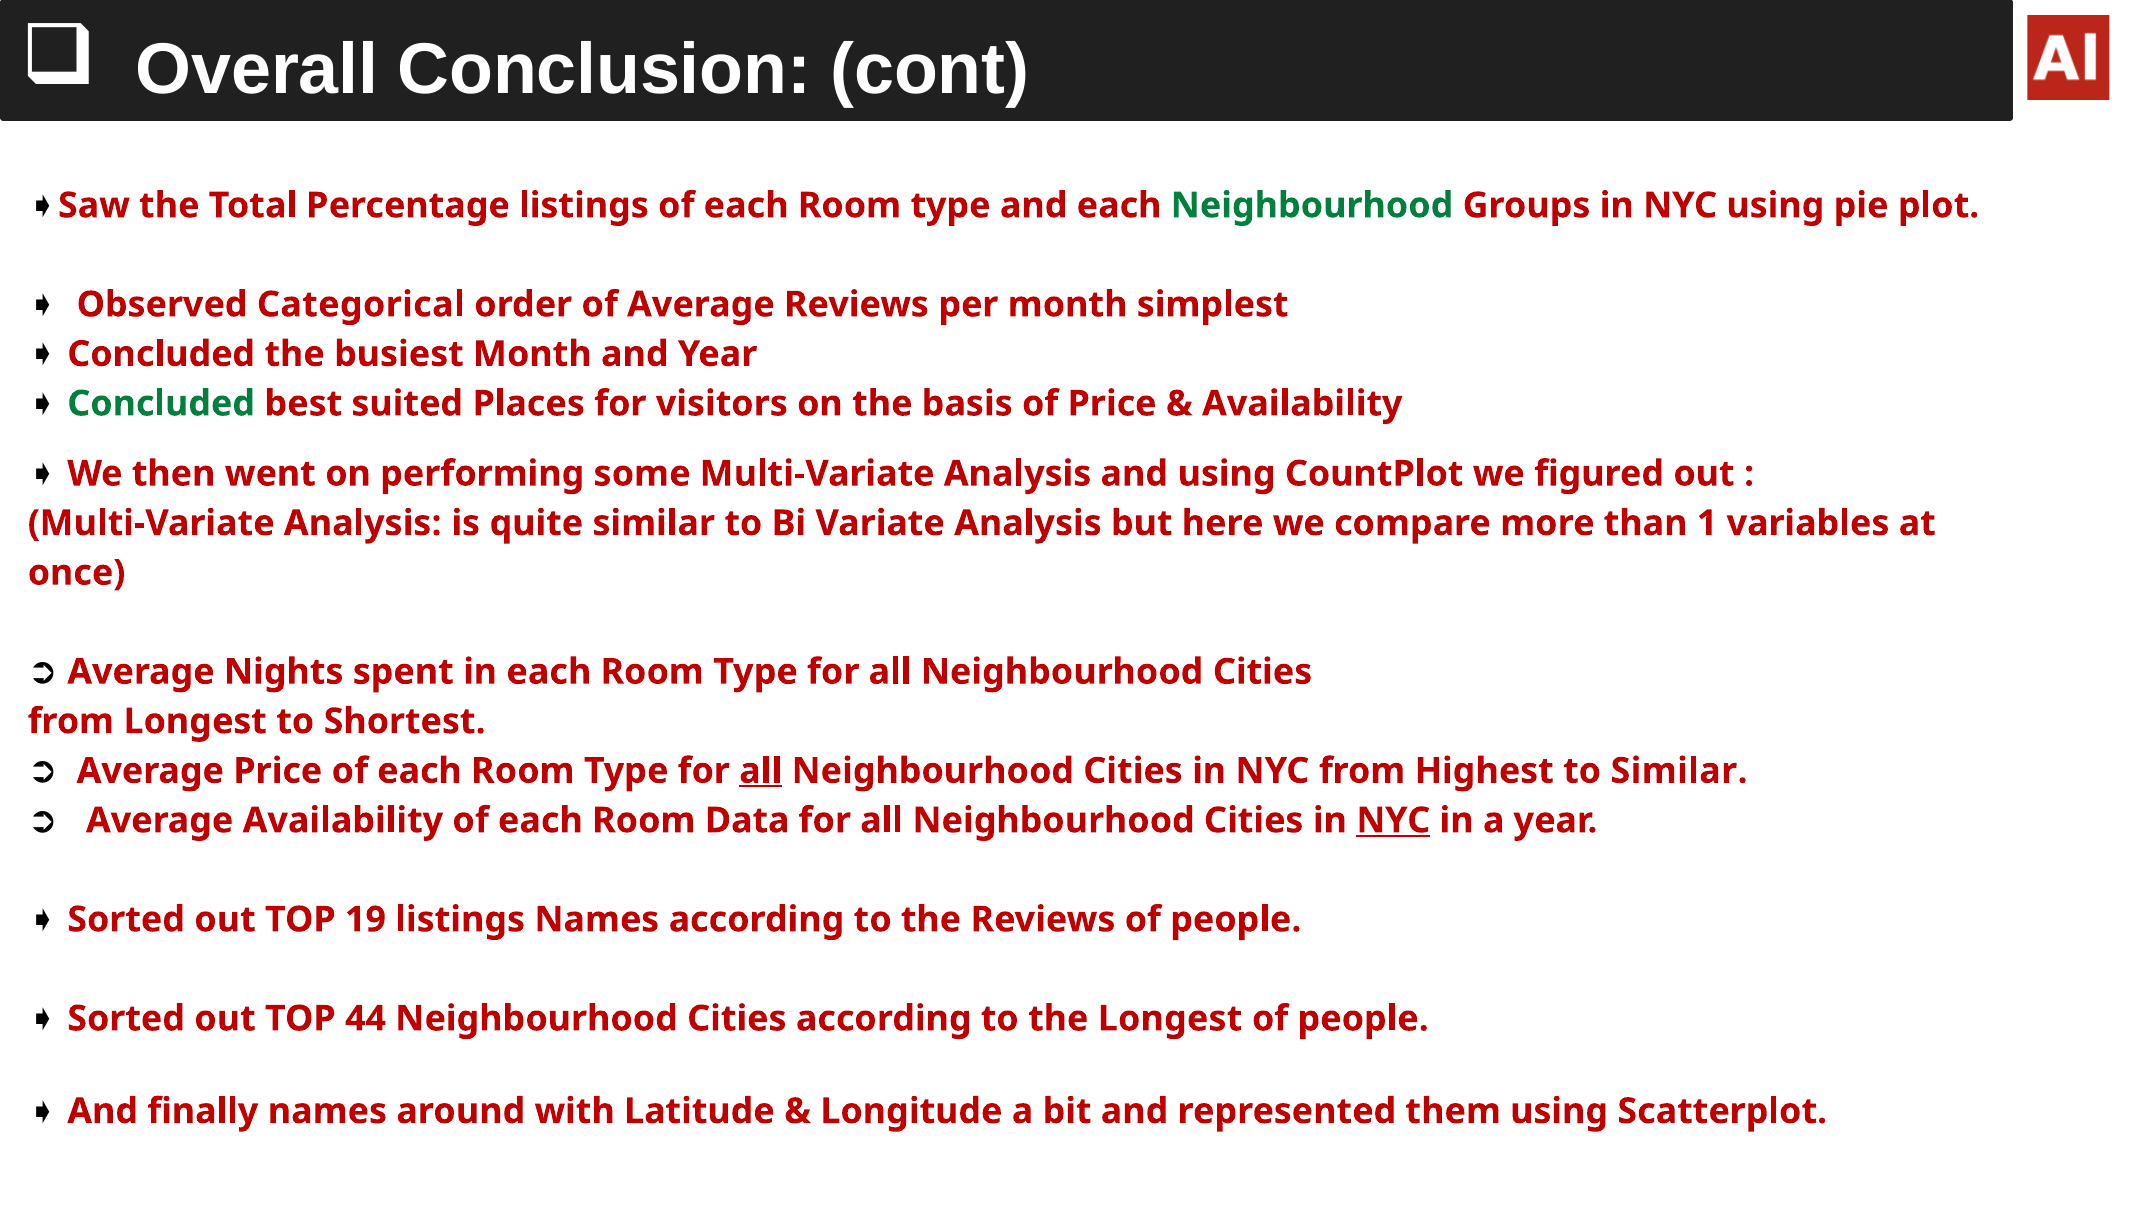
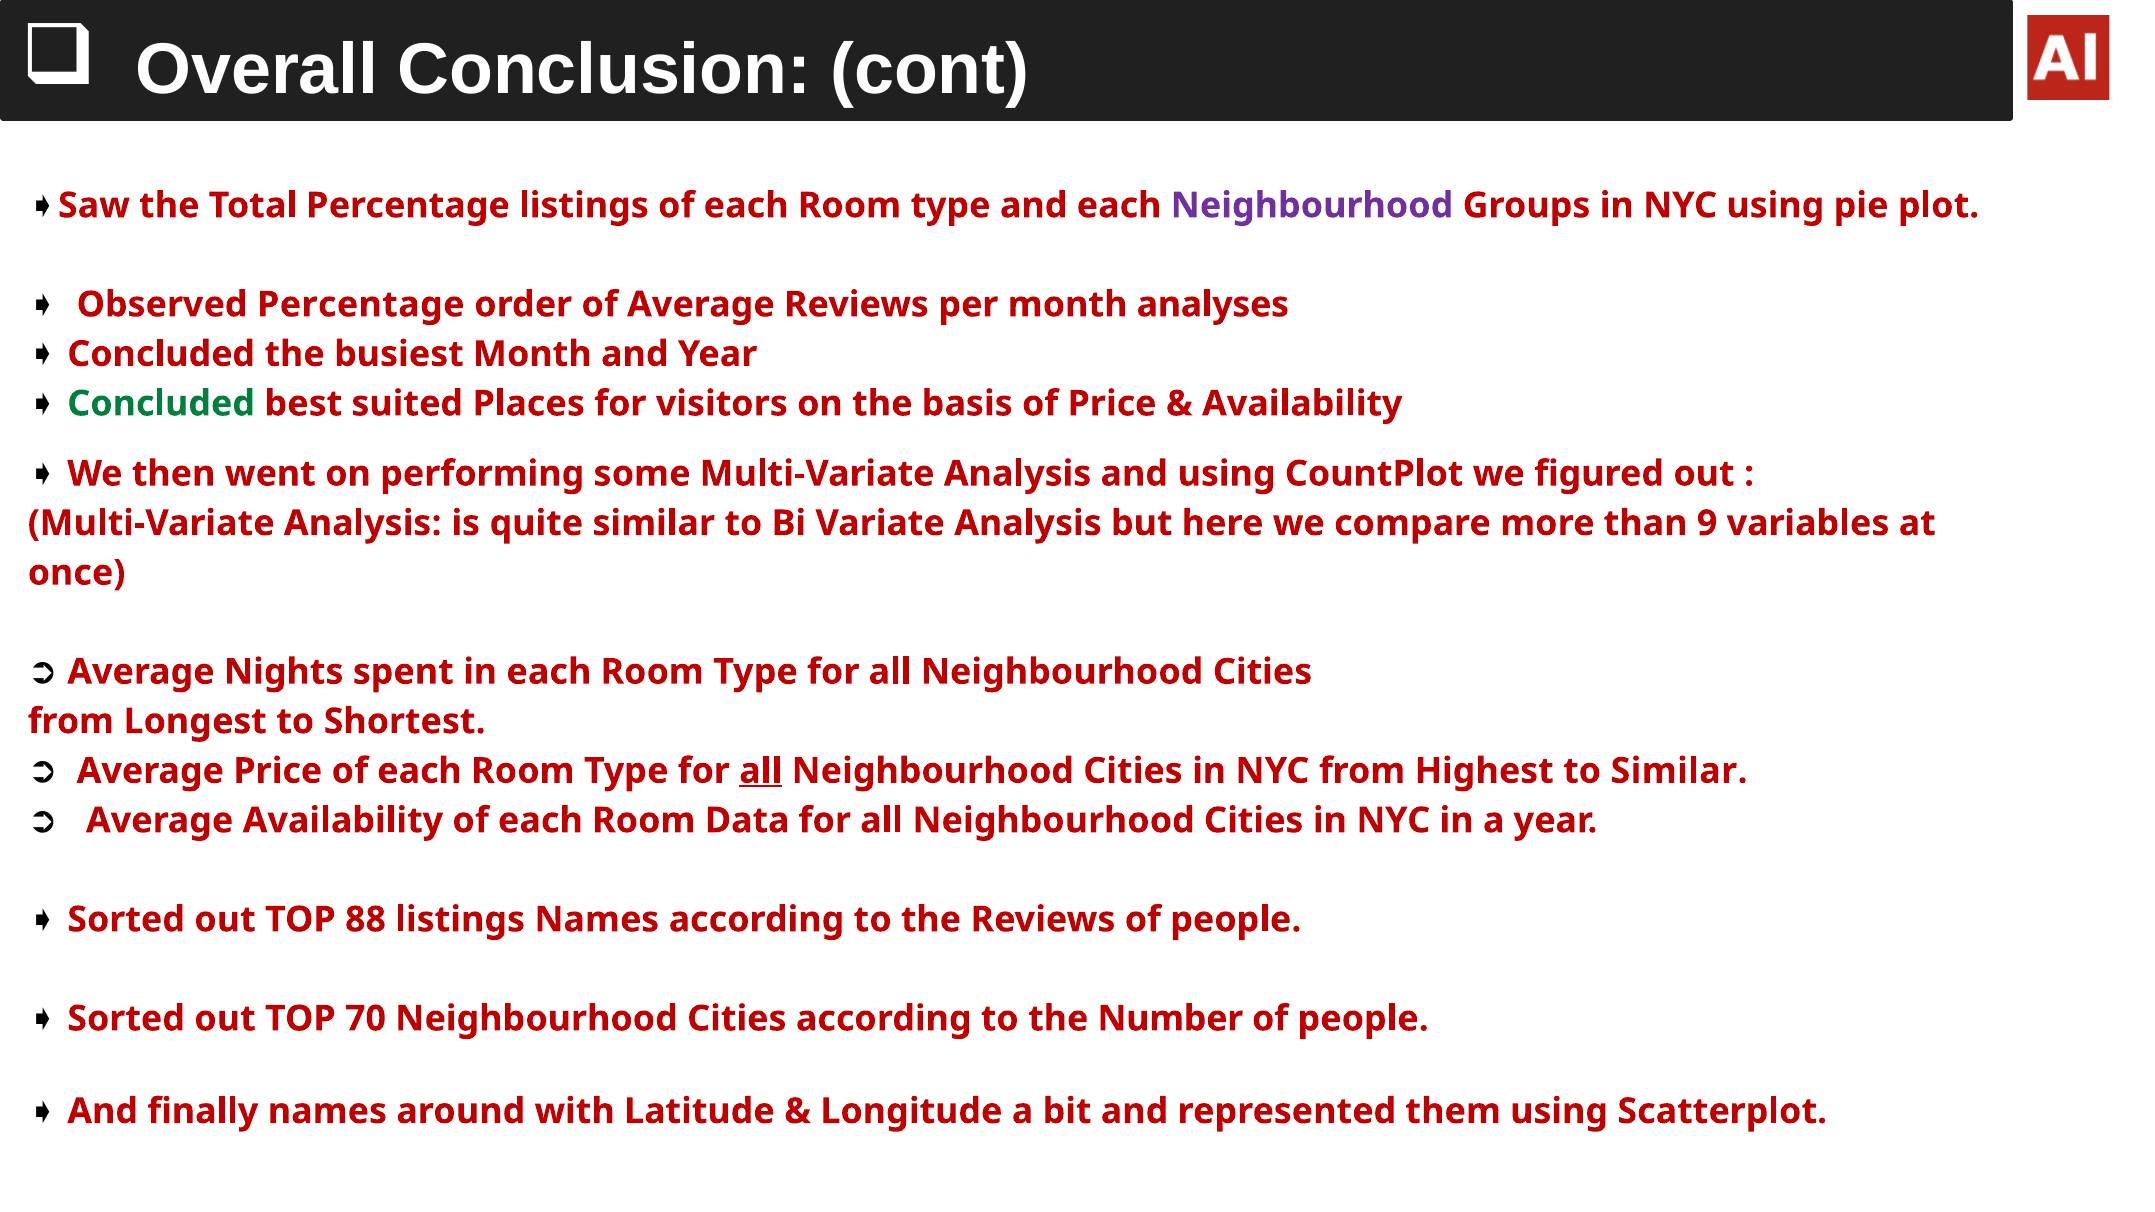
Neighbourhood colour: green -> purple (1312, 206)
Observed Categorical: Categorical -> Percentage (361, 305)
simplest: simplest -> analyses (1213, 305)
1: 1 -> 9 (1707, 523)
NYC underline: present -> none (1393, 821)
19: 19 -> 88 (365, 920)
44: 44 -> 70 (365, 1019)
the Longest: Longest -> Number (1170, 1019)
